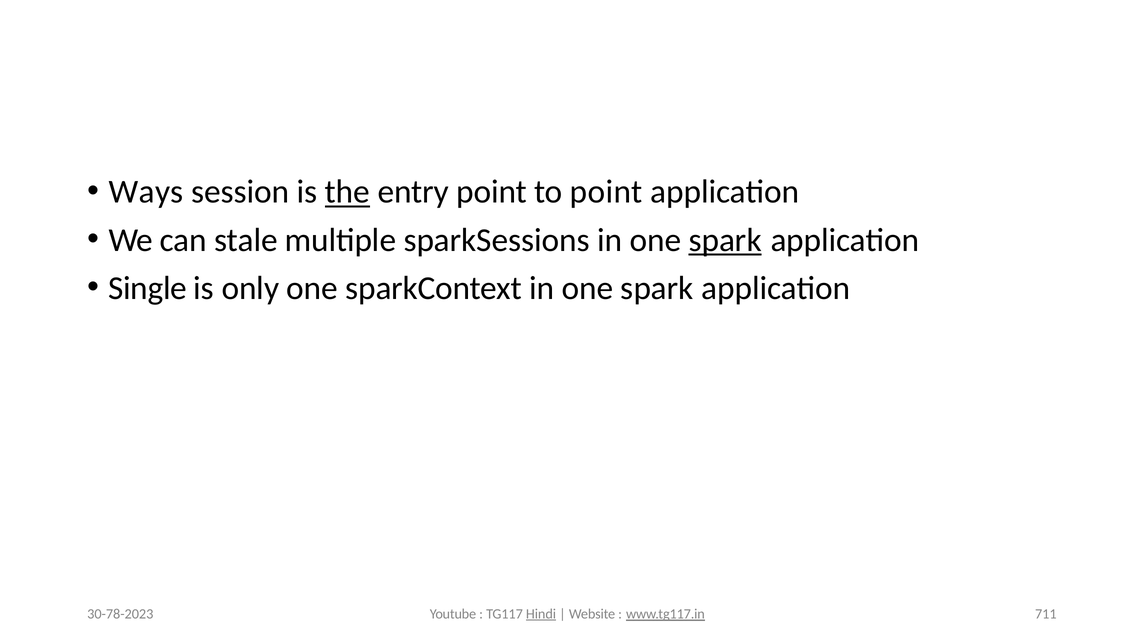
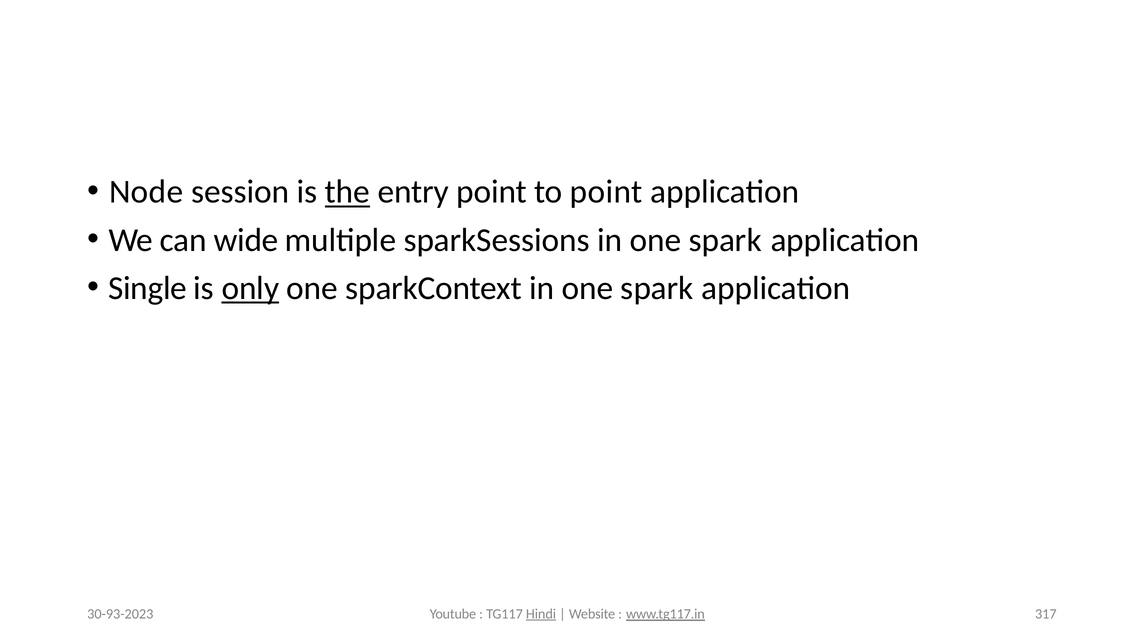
Ways: Ways -> Node (146, 192)
stale: stale -> wide (246, 240)
spark underline: present -> none (725, 240)
only underline: none -> present (250, 288)
30-78-2023: 30-78-2023 -> 30-93-2023 (120, 614)
711: 711 -> 317 (1046, 613)
